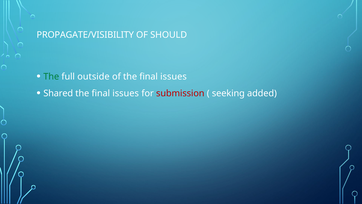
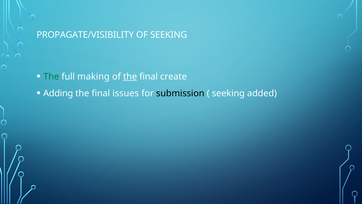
OF SHOULD: SHOULD -> SEEKING (169, 35)
outside: outside -> making (93, 76)
the underline: none -> present (130, 76)
issues: issues -> create (174, 76)
Shared: Shared -> Adding (58, 93)
submission colour: red -> black (180, 93)
